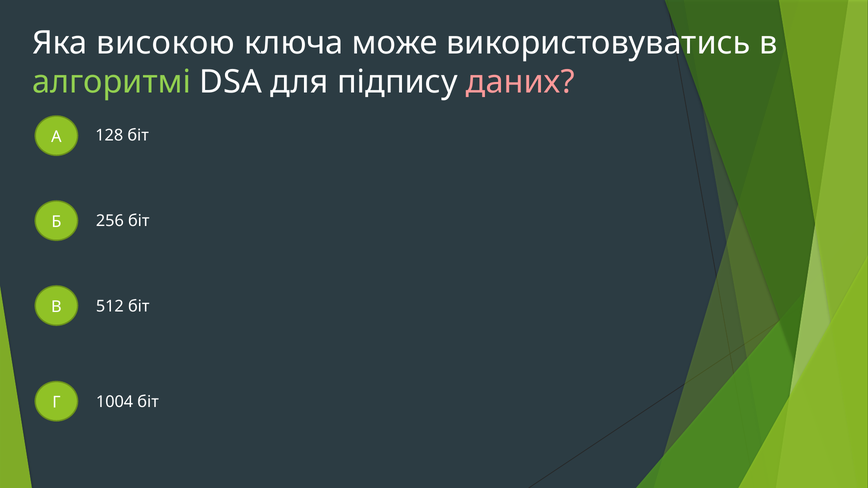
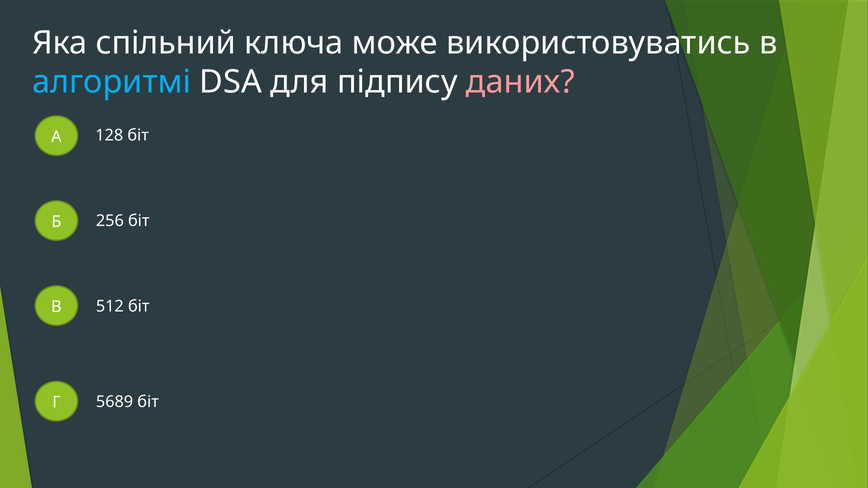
високою: високою -> спільний (166, 43)
алгоритмі colour: light green -> light blue (112, 82)
1004: 1004 -> 5689 (115, 402)
